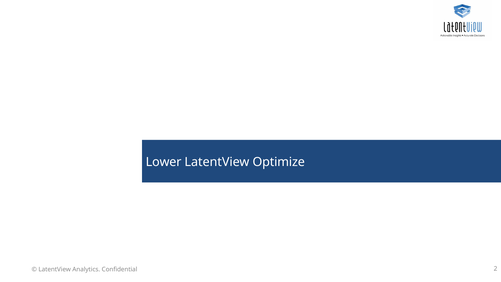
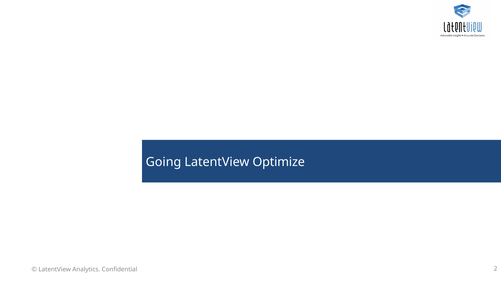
Lower: Lower -> Going (163, 162)
